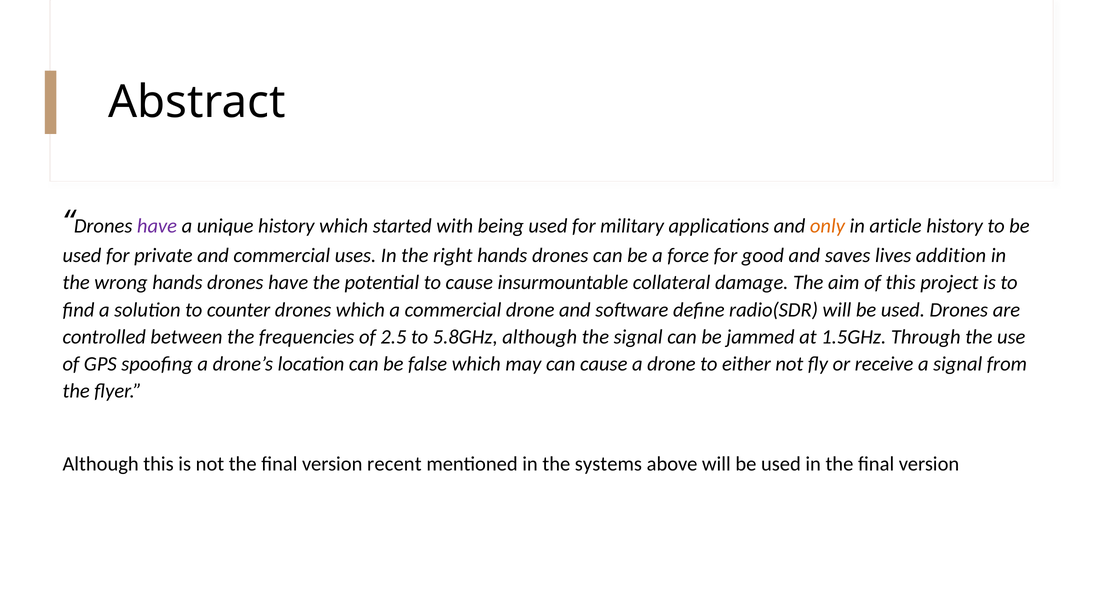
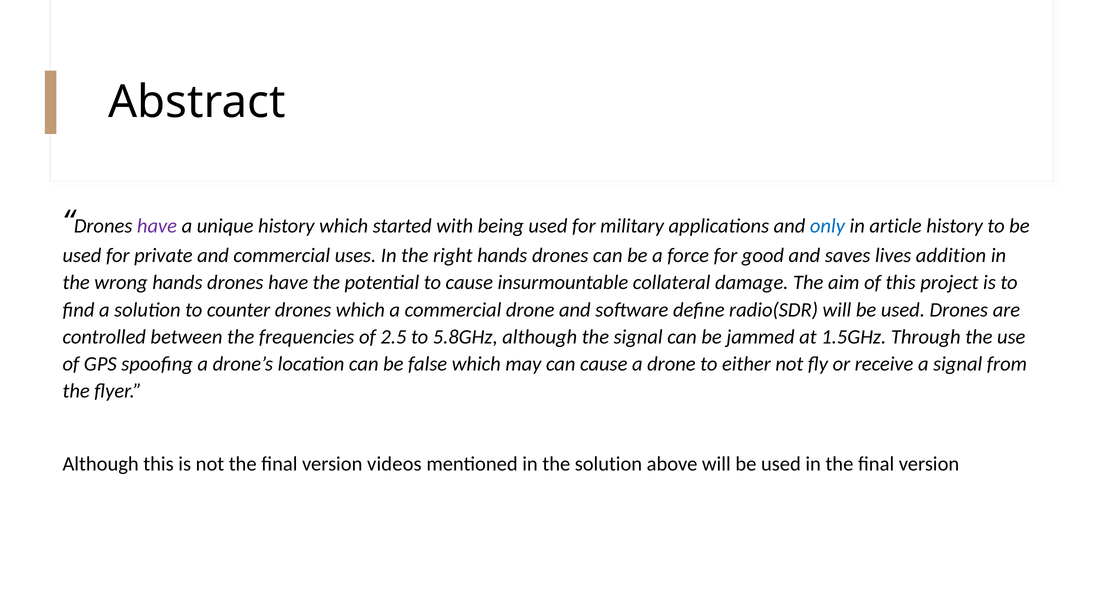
only colour: orange -> blue (827, 226)
recent: recent -> videos (394, 464)
the systems: systems -> solution (608, 464)
